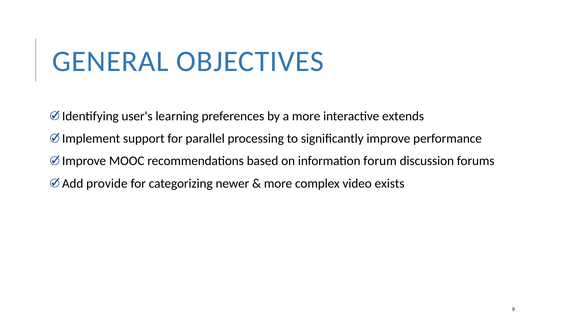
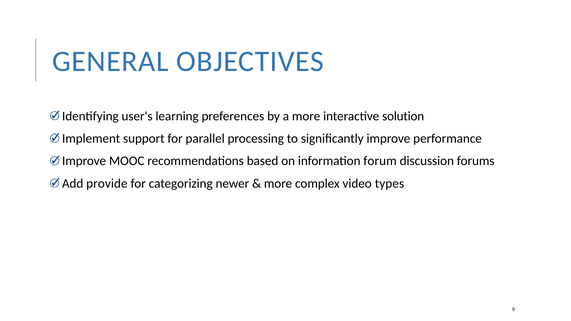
extends: extends -> solution (403, 116)
exists: exists -> types (390, 184)
